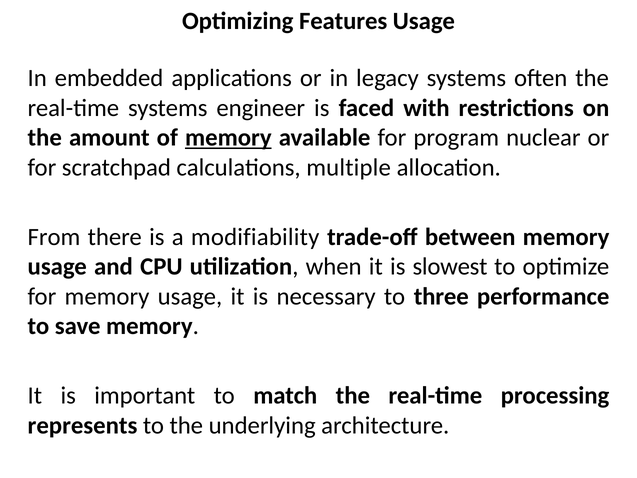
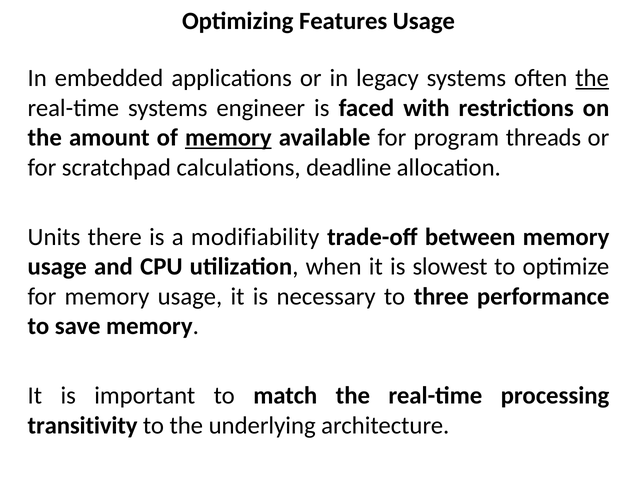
the underline: none -> present (592, 78)
nuclear: nuclear -> threads (543, 138)
multiple: multiple -> deadline (349, 167)
From: From -> Units (54, 237)
represents: represents -> transitivity (83, 425)
